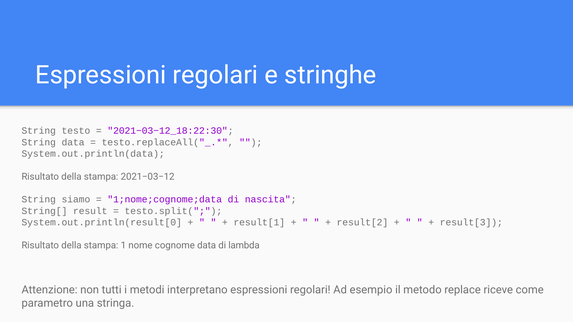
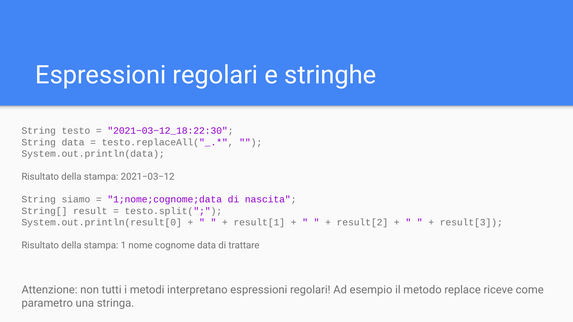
lambda: lambda -> trattare (244, 246)
